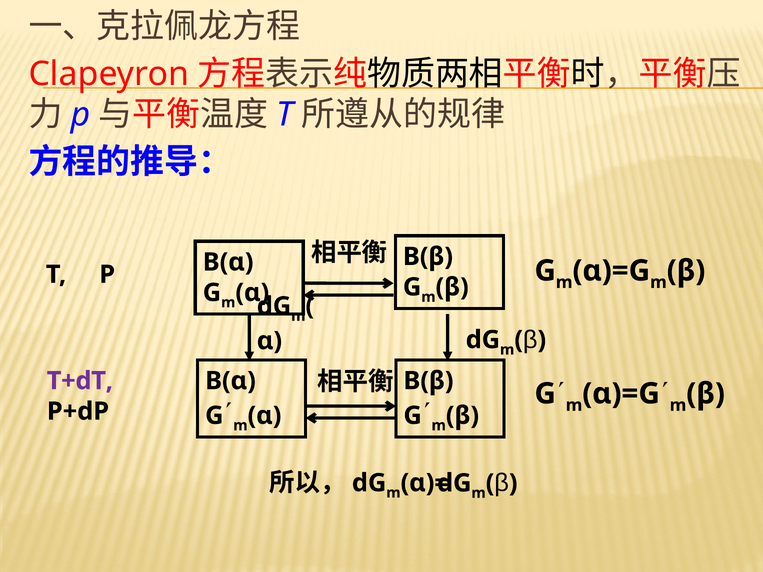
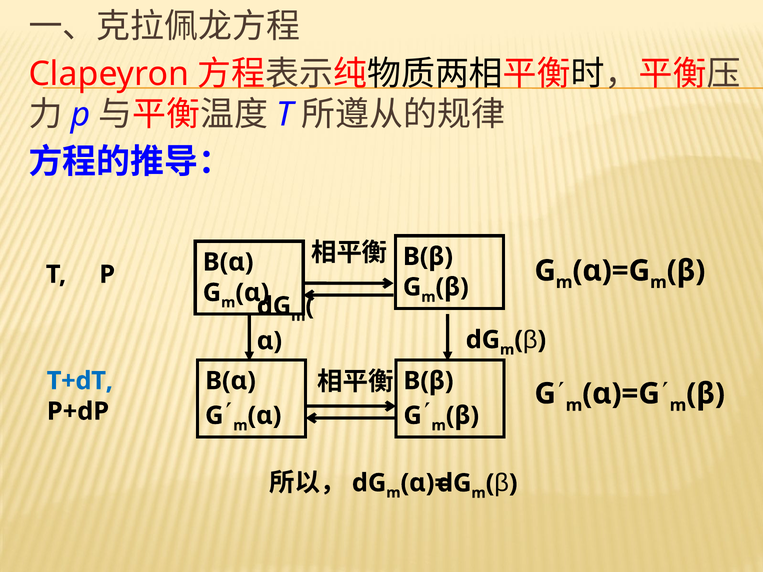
T+dT colour: purple -> blue (80, 381)
